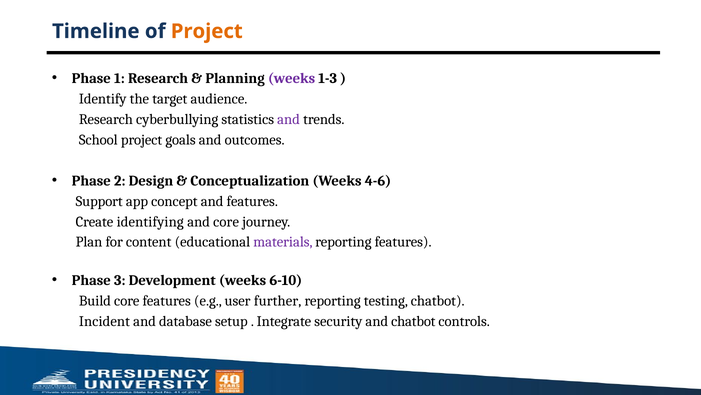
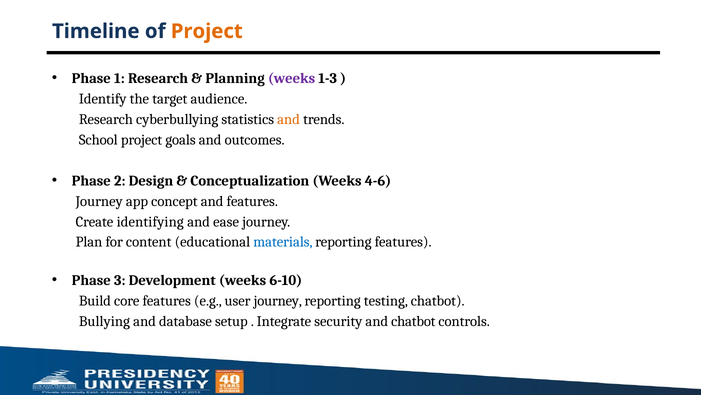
and colour: purple -> orange (289, 119)
Support: Support -> Journey (99, 201)
and core: core -> ease (226, 221)
materials colour: purple -> blue (283, 242)
user further: further -> journey (278, 300)
Incident: Incident -> Bullying (104, 321)
